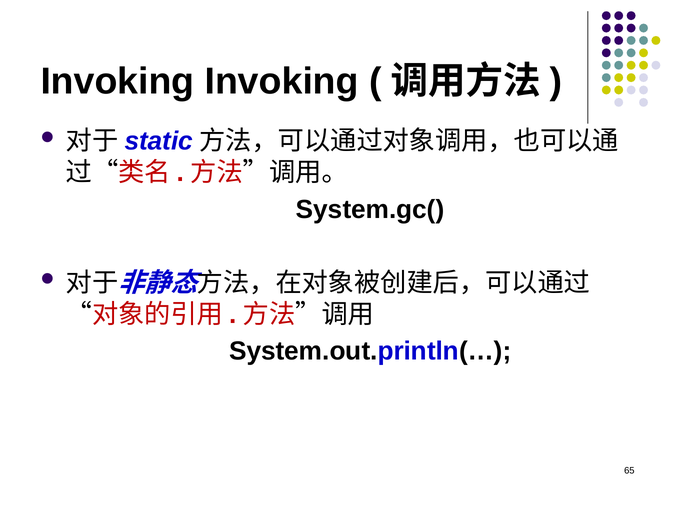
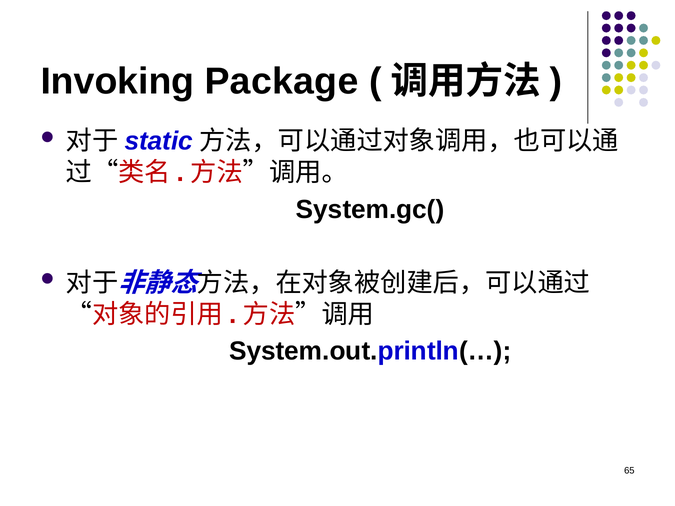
Invoking Invoking: Invoking -> Package (282, 81)
